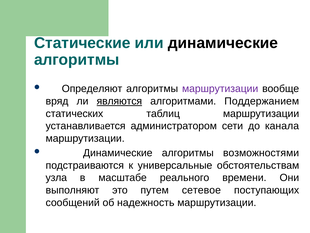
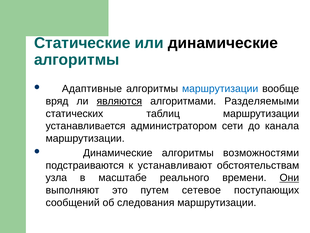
Определяют: Определяют -> Адаптивные (92, 89)
маршрутизации colour: purple -> blue (220, 89)
Поддержанием: Поддержанием -> Разделяемыми (262, 101)
универсальные: универсальные -> устанавливают (175, 165)
Они underline: none -> present (289, 177)
надежность: надежность -> следования (146, 202)
